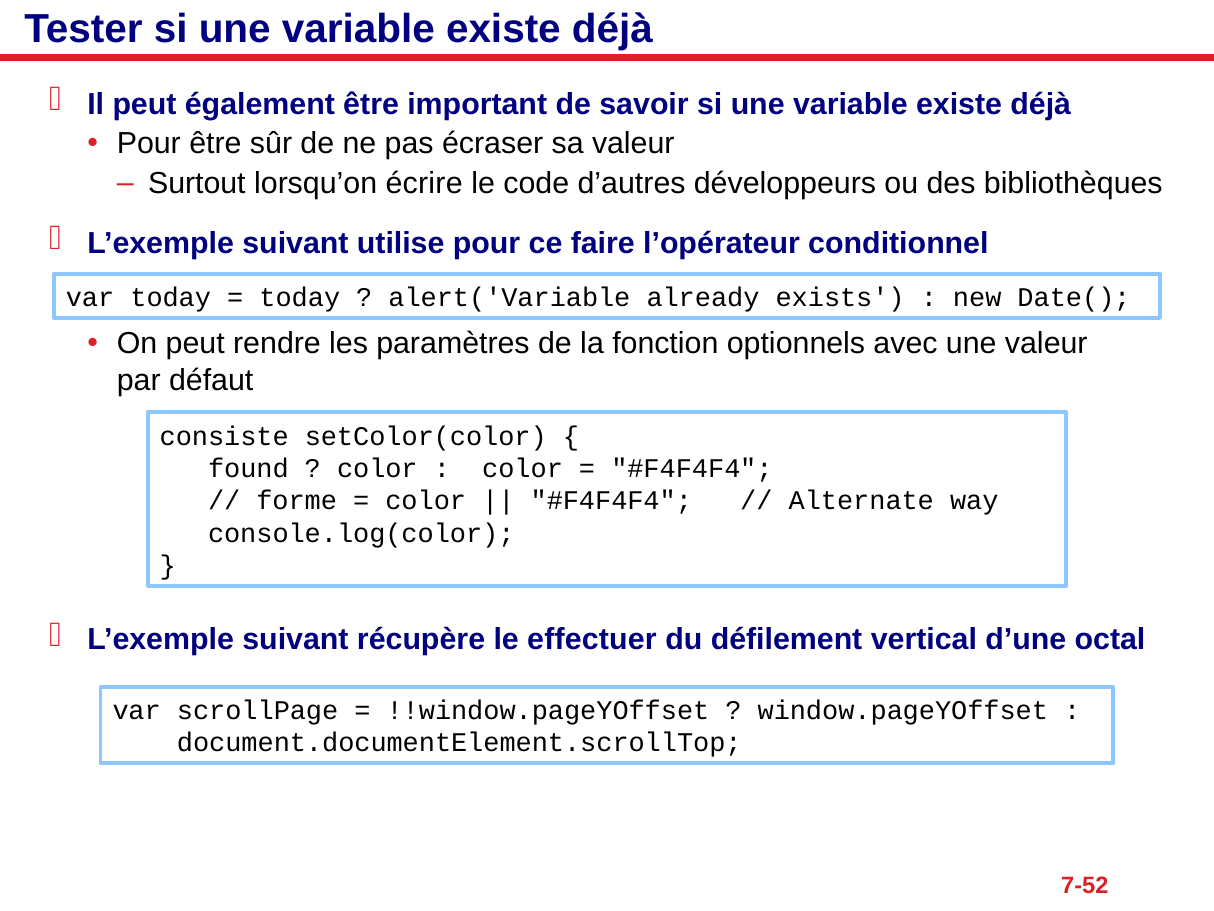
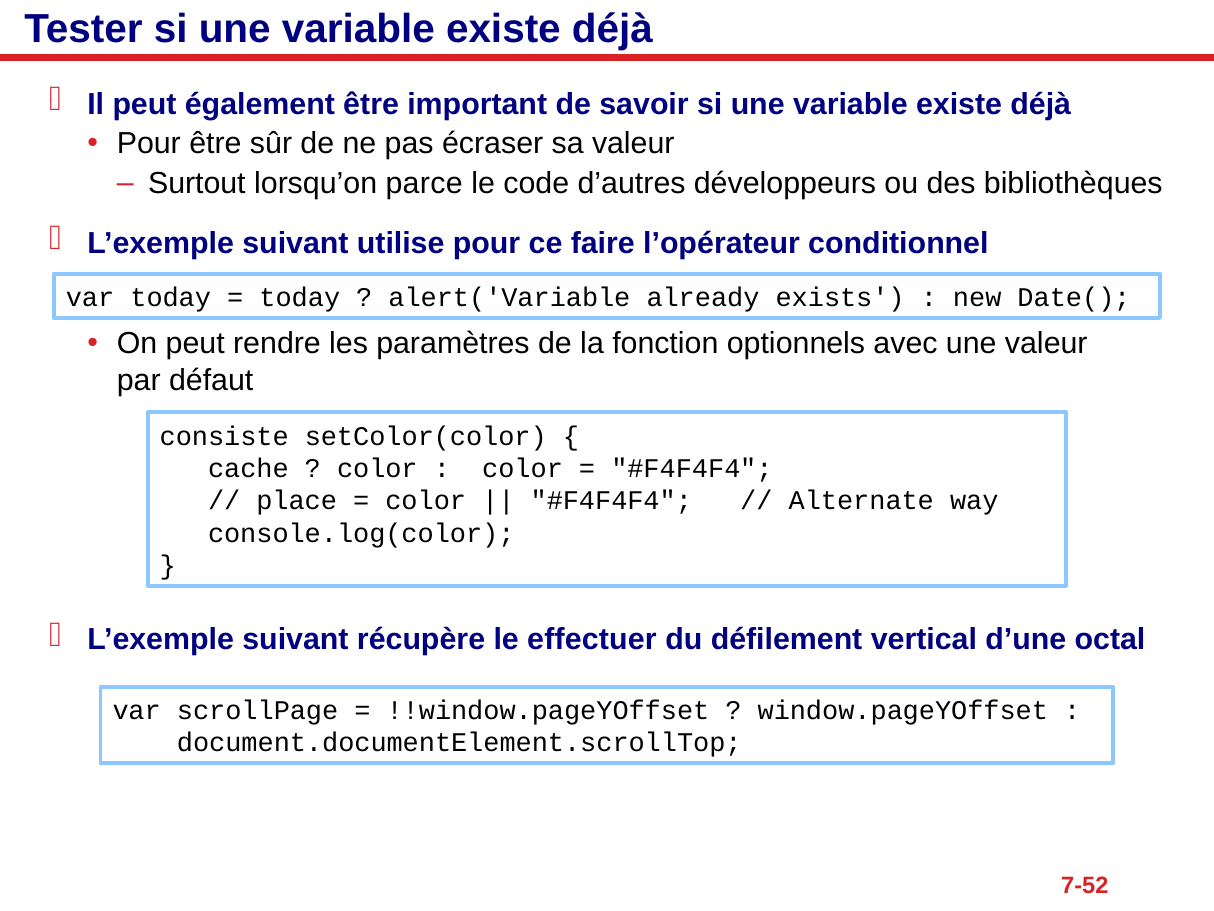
écrire: écrire -> parce (424, 184)
found: found -> cache (248, 468)
forme: forme -> place (297, 501)
